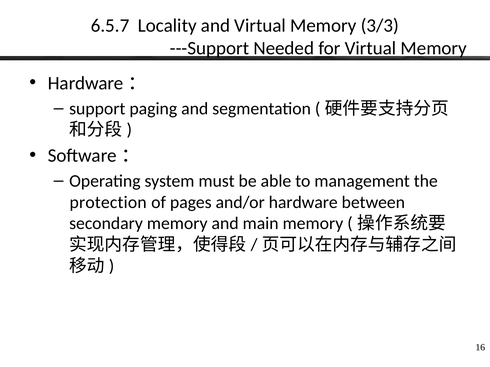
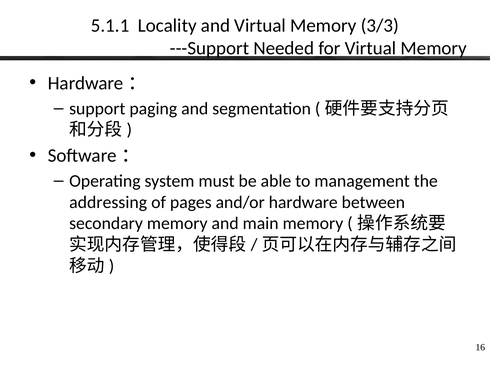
6.5.7: 6.5.7 -> 5.1.1 (110, 25)
protection: protection -> addressing (108, 203)
